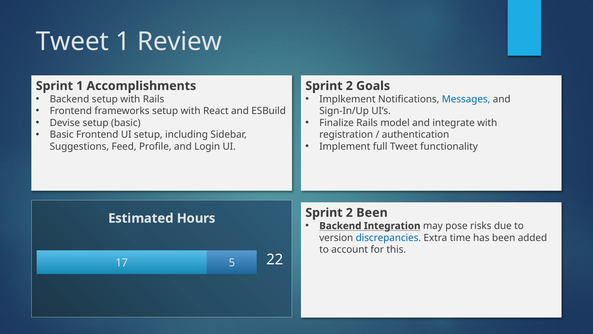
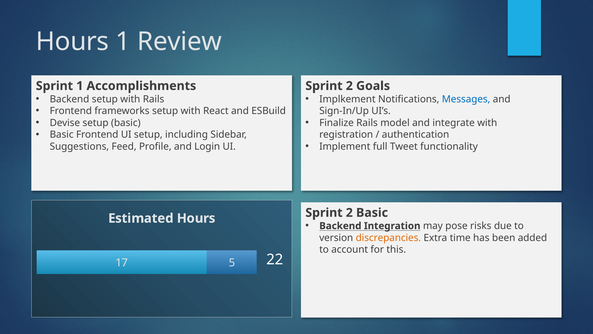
Tweet: Tweet -> Hours (72, 42)
2 Been: Been -> Basic (372, 212)
discrepancies colour: blue -> orange (388, 237)
